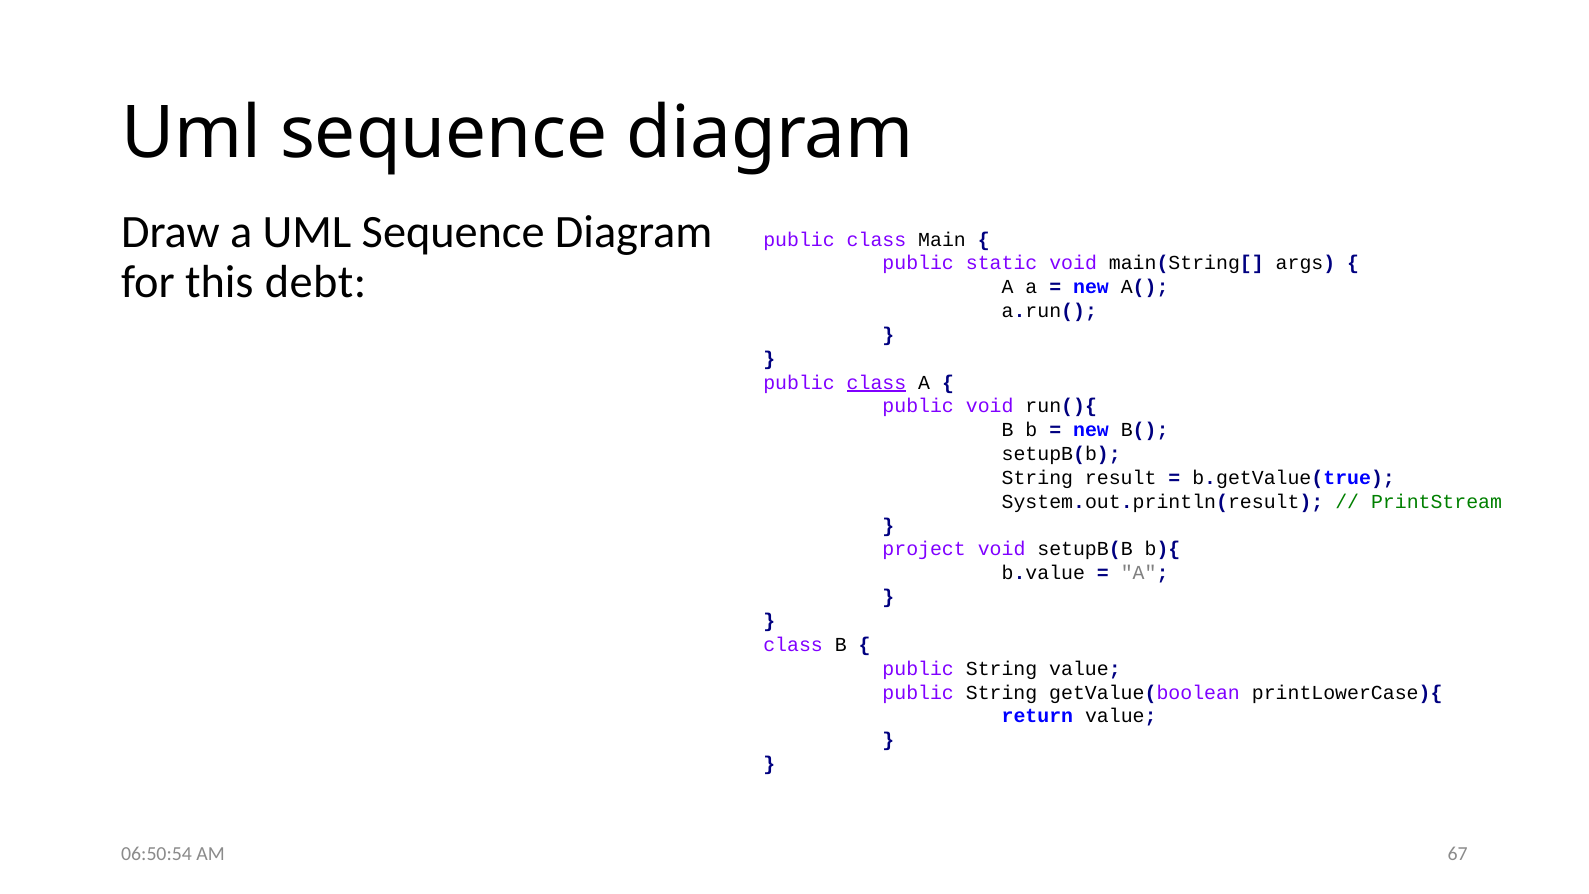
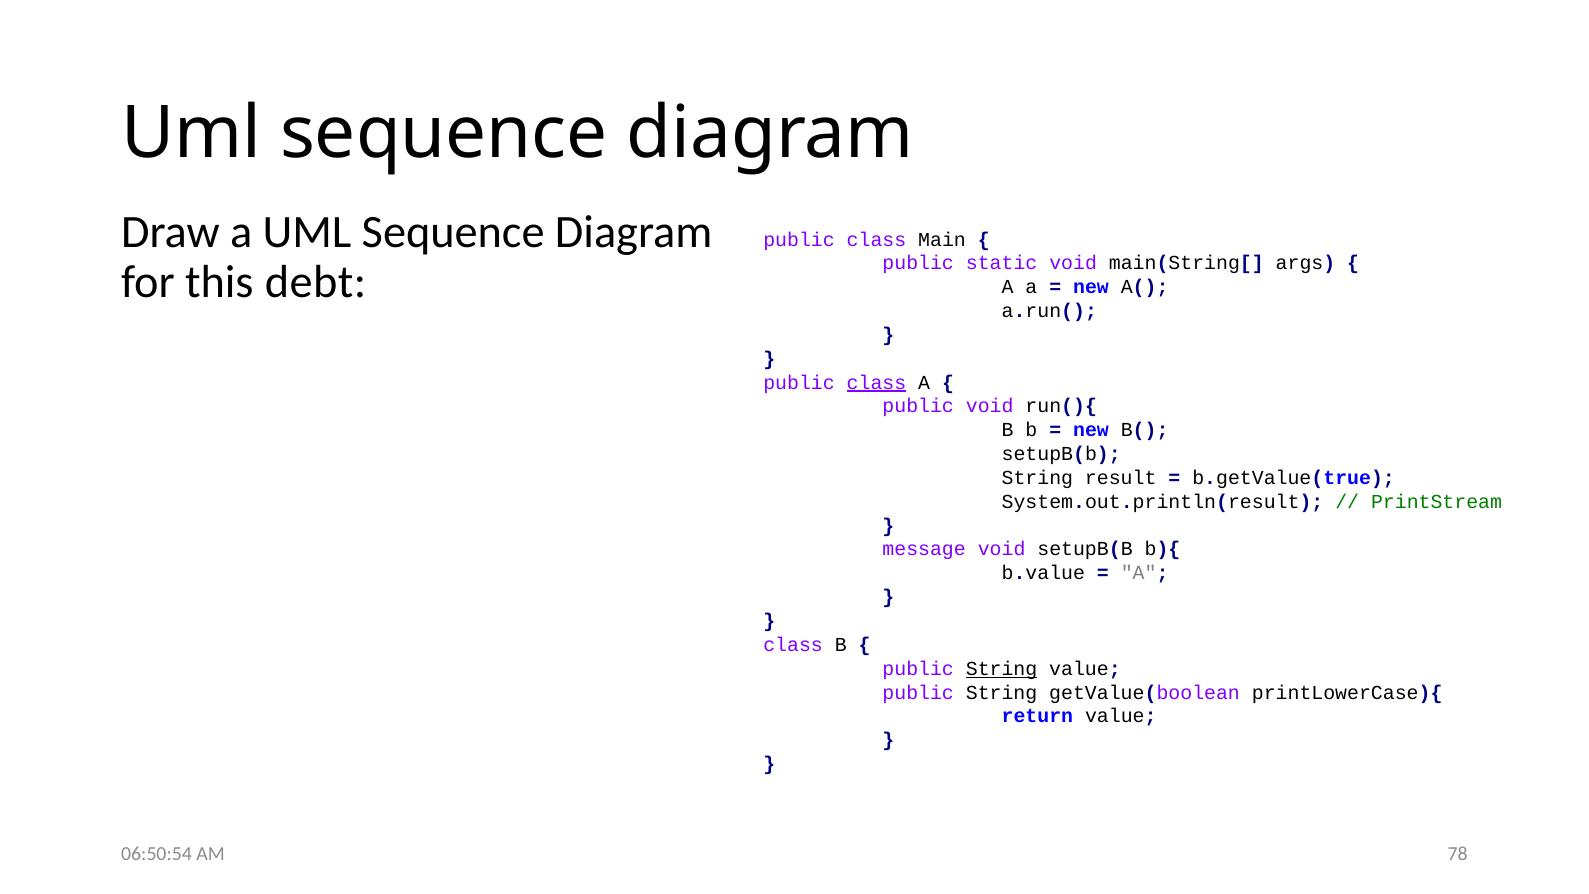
project: project -> message (924, 549)
String underline: none -> present (1002, 668)
67: 67 -> 78 (1458, 853)
